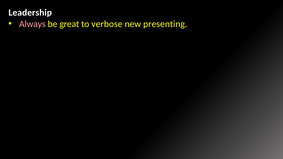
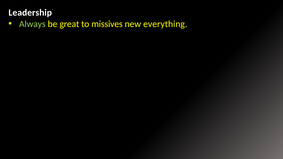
Always colour: pink -> light green (32, 24)
verbose: verbose -> missives (107, 24)
presenting: presenting -> everything (165, 24)
